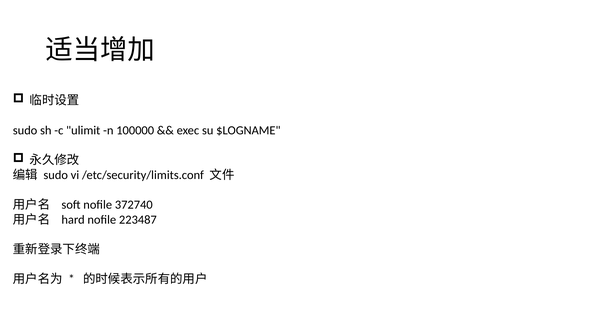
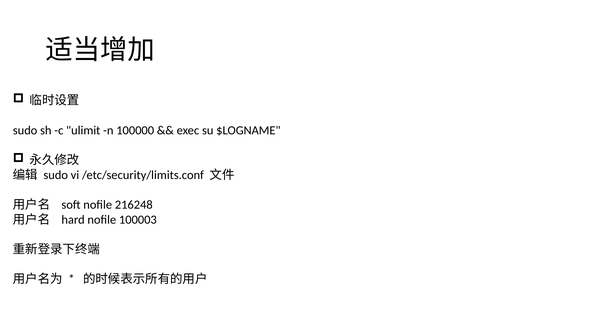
372740: 372740 -> 216248 (134, 205)
223487: 223487 -> 100003 (138, 220)
